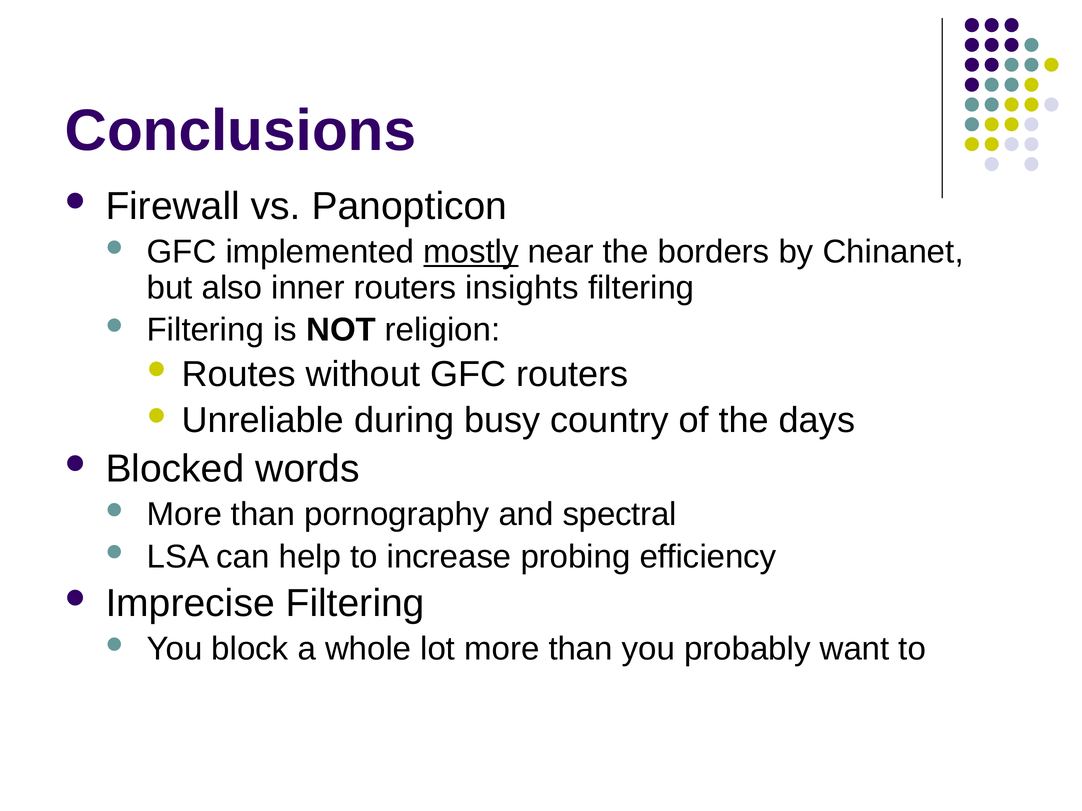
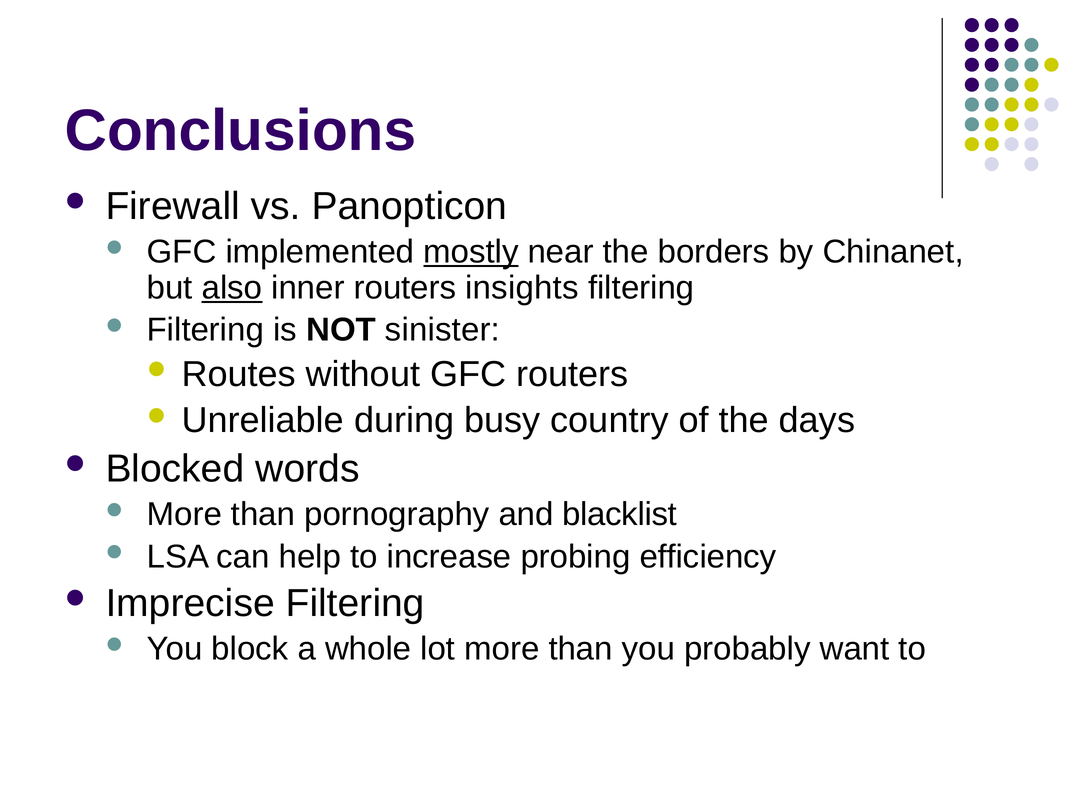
also underline: none -> present (232, 288)
religion: religion -> sinister (442, 330)
spectral: spectral -> blacklist (620, 515)
